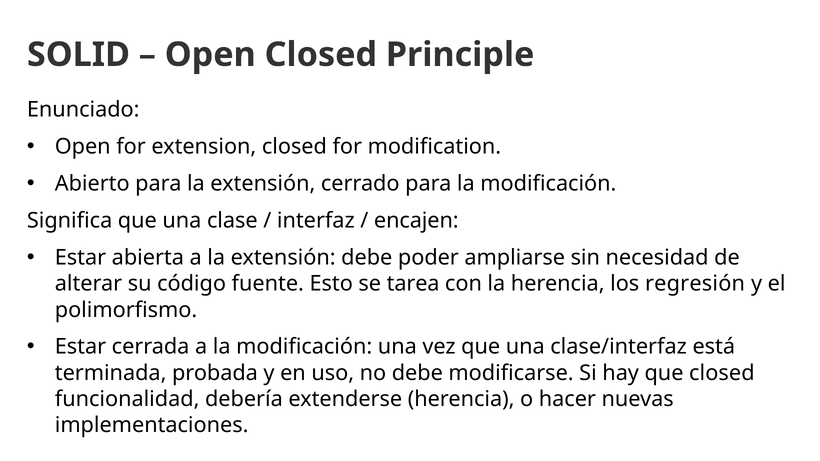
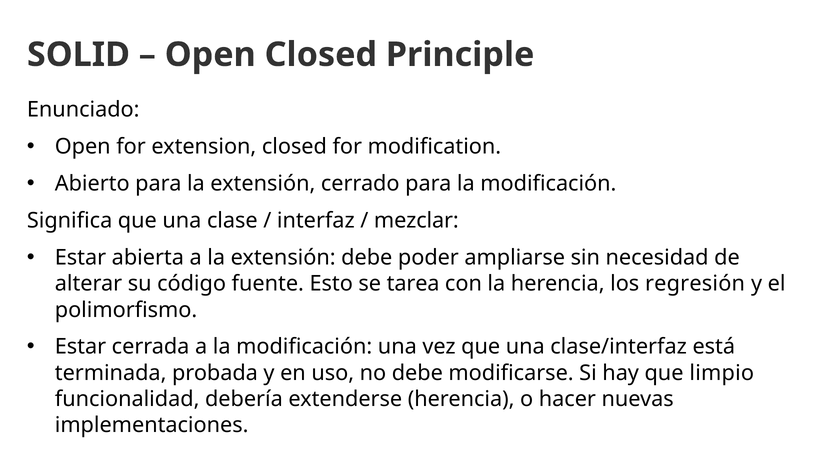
encajen: encajen -> mezclar (416, 221)
que closed: closed -> limpio (722, 373)
